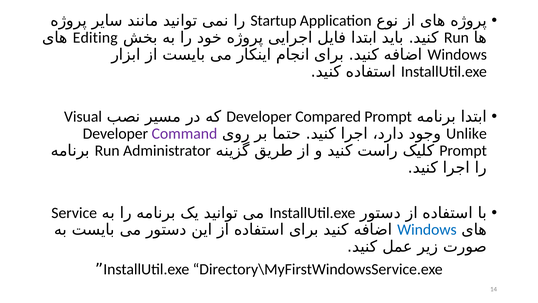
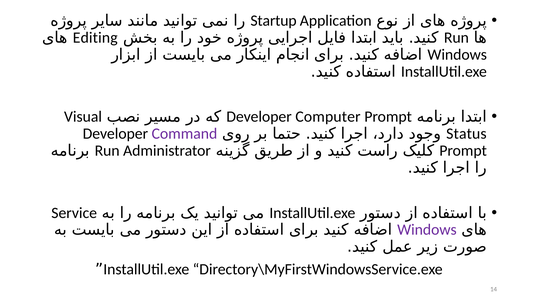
Compared: Compared -> Computer (328, 117)
Unlike: Unlike -> Status (466, 134)
Windows colour: blue -> purple (427, 230)
